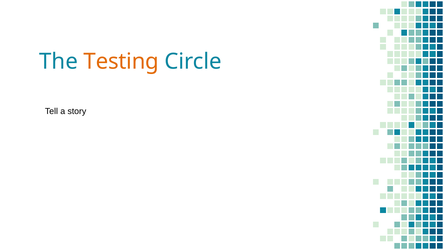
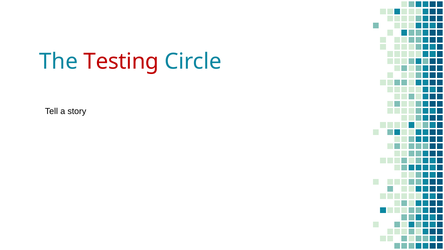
Testing colour: orange -> red (121, 61)
